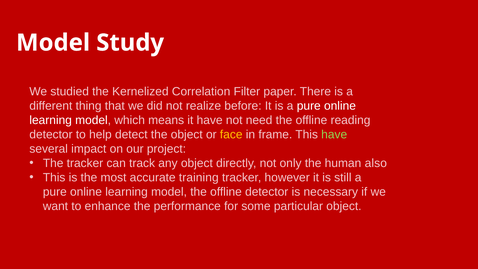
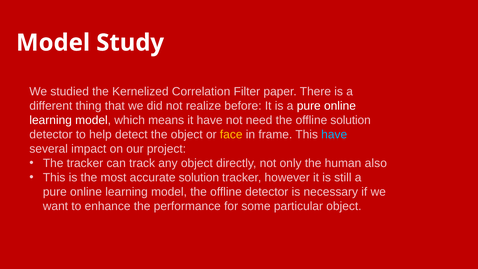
offline reading: reading -> solution (351, 120)
have colour: light green -> light blue (334, 134)
accurate training: training -> solution (199, 177)
